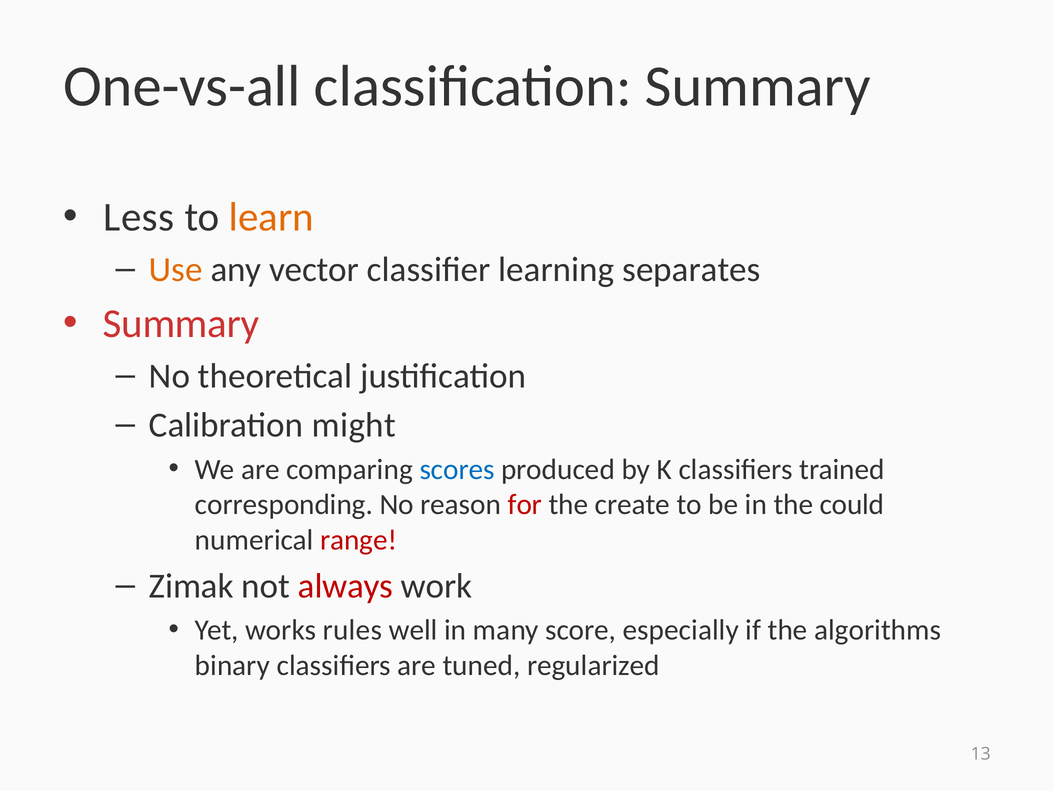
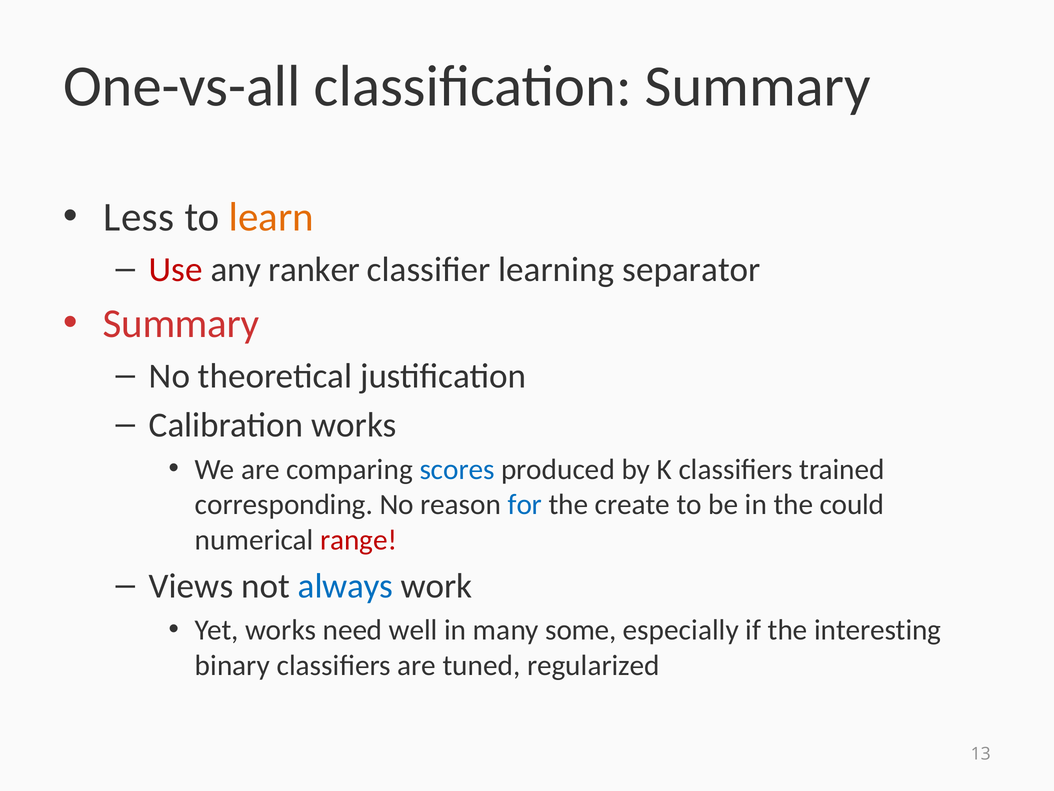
Use colour: orange -> red (176, 269)
vector: vector -> ranker (314, 269)
separates: separates -> separator (691, 269)
Calibration might: might -> works (354, 425)
for colour: red -> blue (525, 504)
Zimak: Zimak -> Views (191, 586)
always colour: red -> blue (346, 586)
rules: rules -> need (353, 630)
score: score -> some (581, 630)
algorithms: algorithms -> interesting (878, 630)
